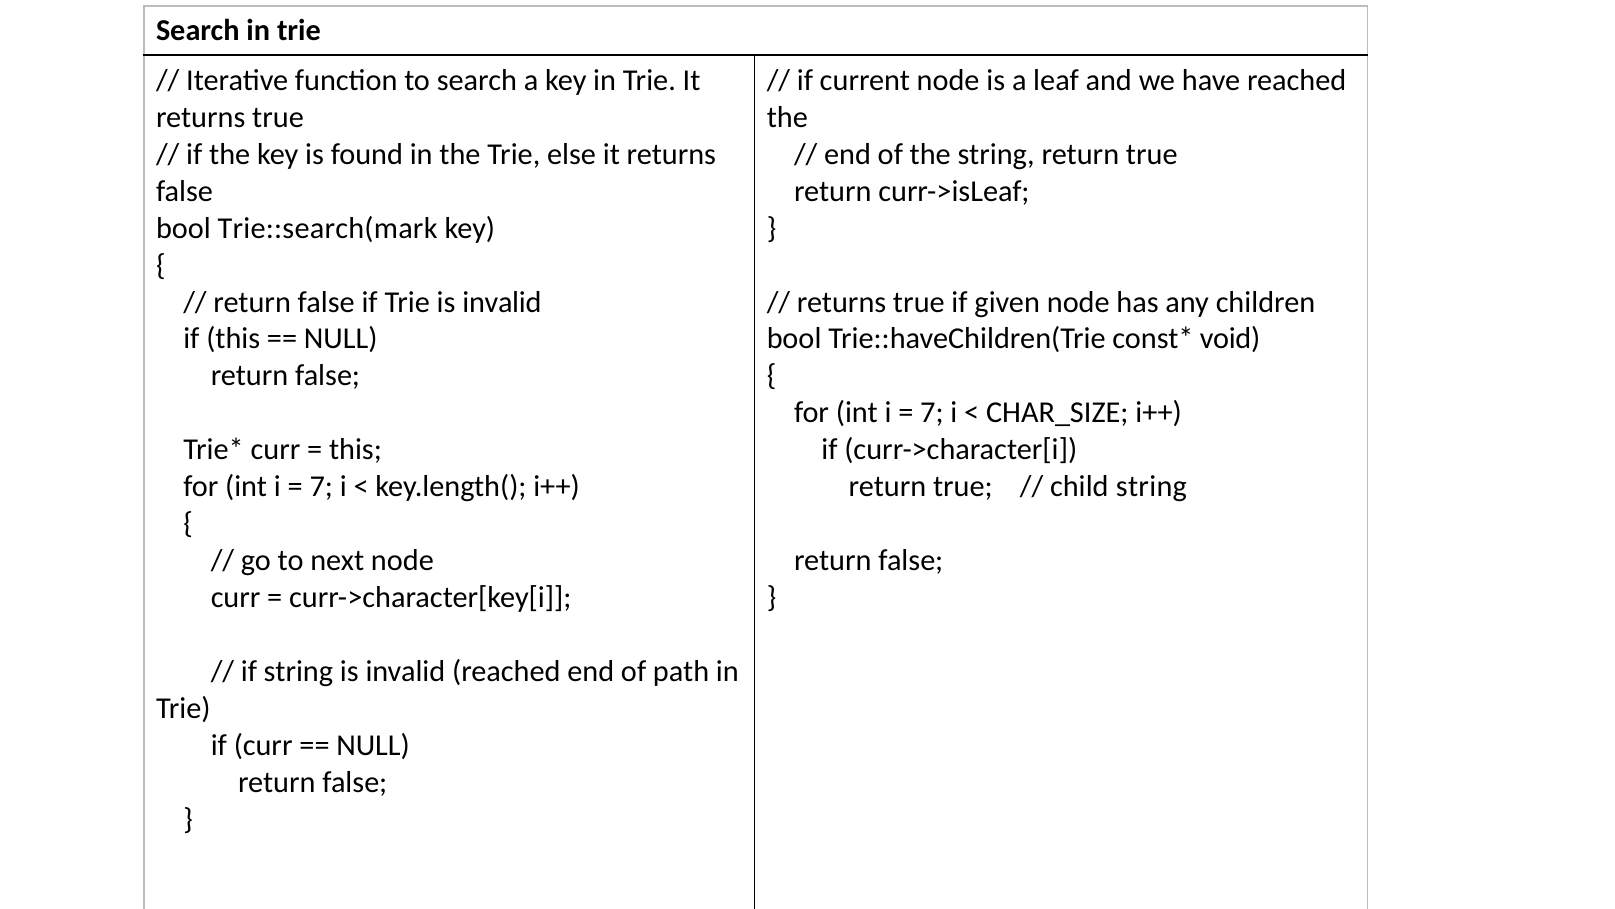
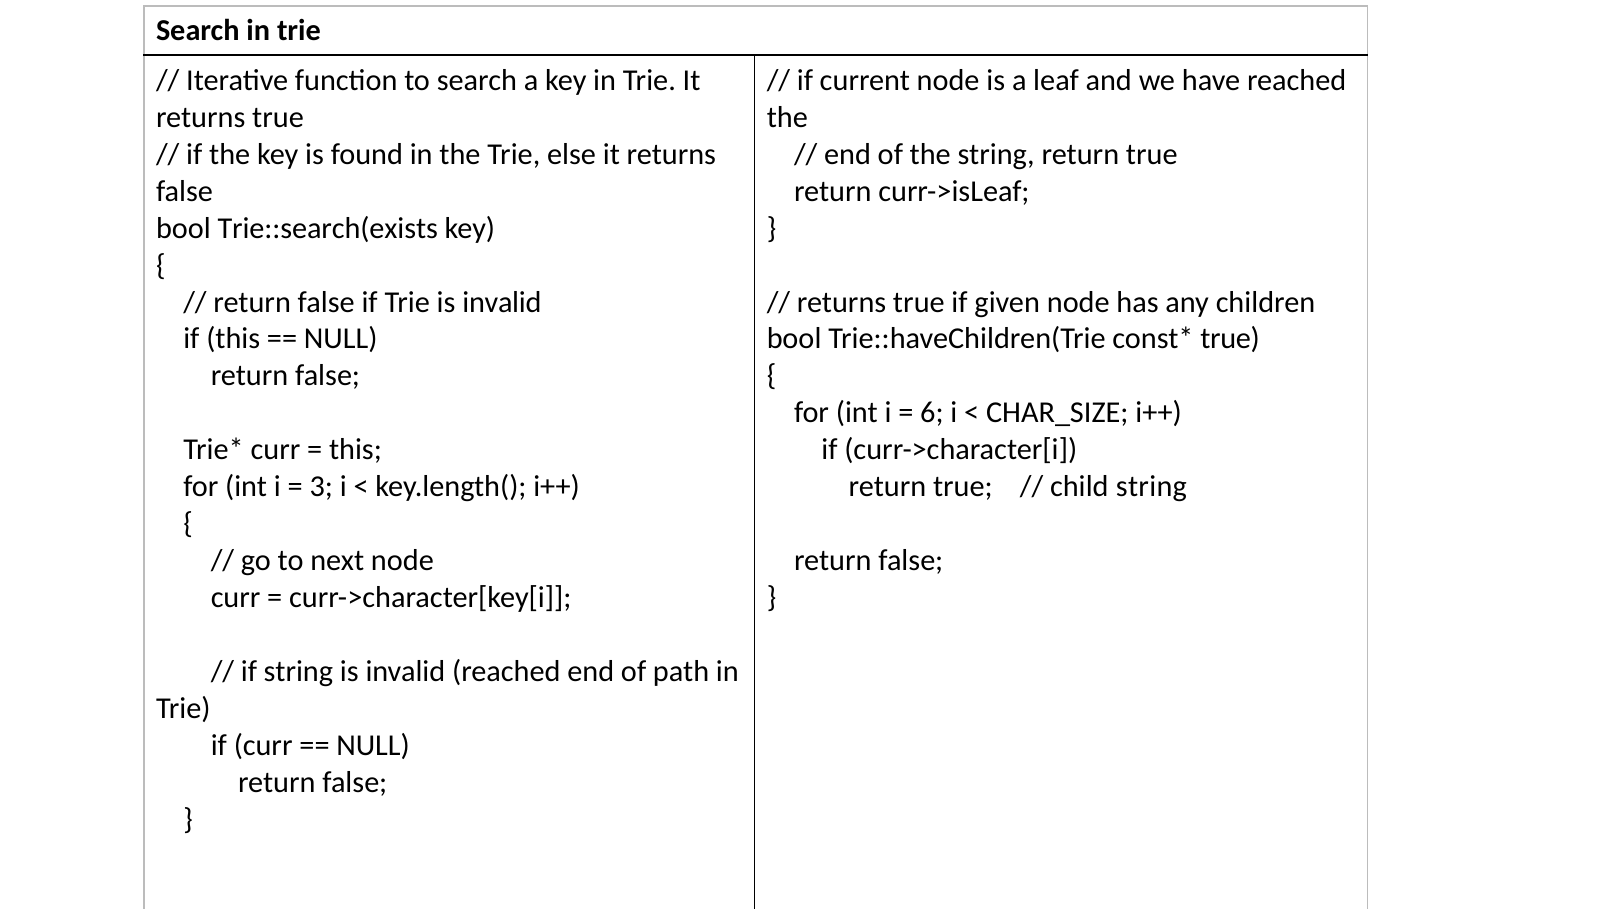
Trie::search(mark: Trie::search(mark -> Trie::search(exists (328, 228)
void: void -> true (1230, 339)
7: 7 -> 6 (932, 413)
7: 7 -> 3 (321, 487)
